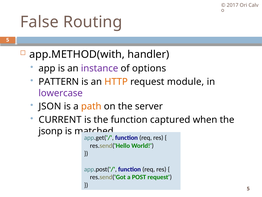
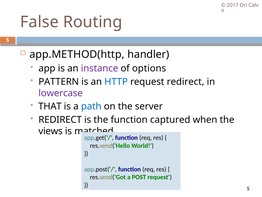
app.METHOD(with: app.METHOD(with -> app.METHOD(http (77, 54)
HTTP colour: orange -> blue (116, 81)
request module: module -> redirect (186, 81)
JSON: JSON -> THAT (50, 106)
path colour: orange -> blue (91, 106)
CURRENT: CURRENT -> REDIRECT (60, 120)
jsonp: jsonp -> views (51, 131)
